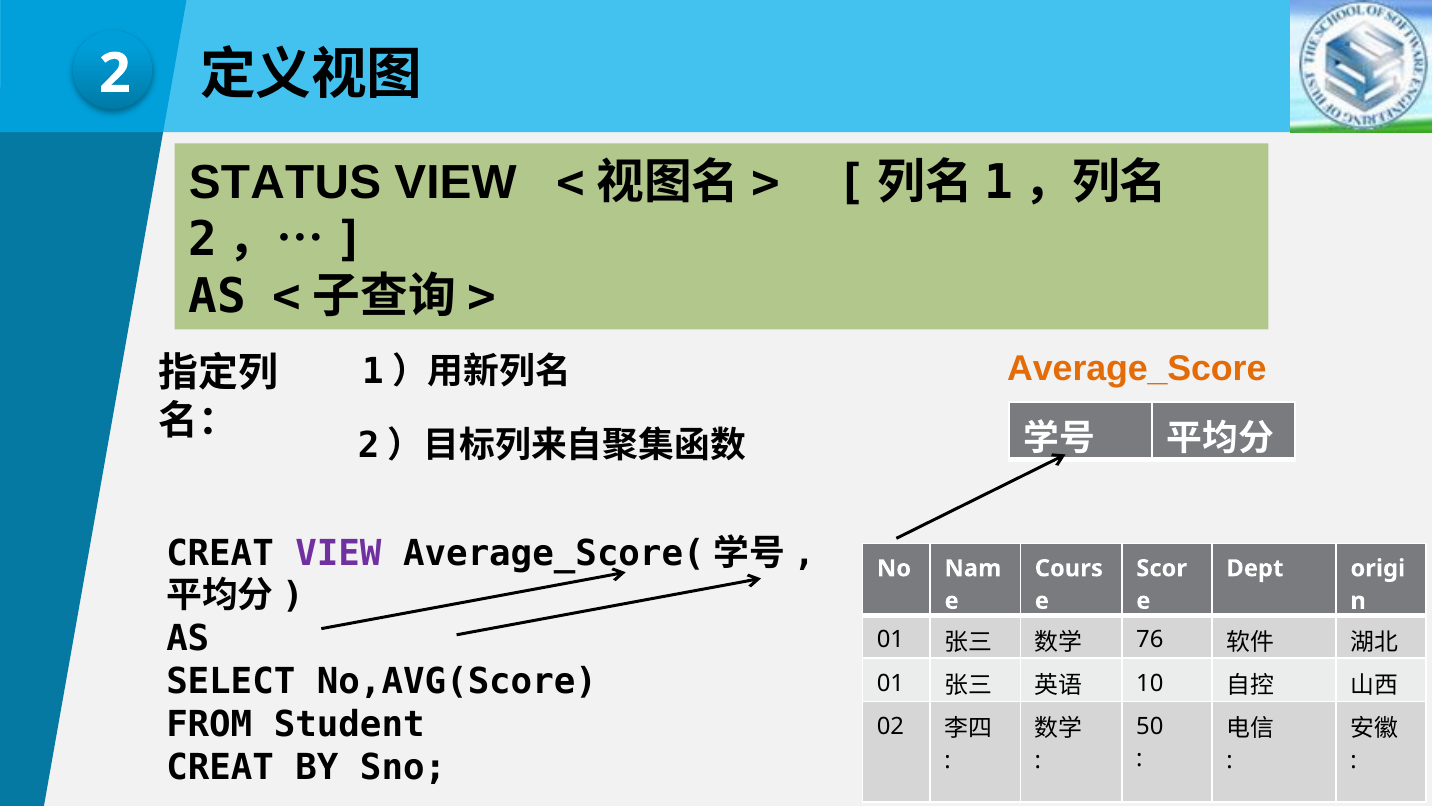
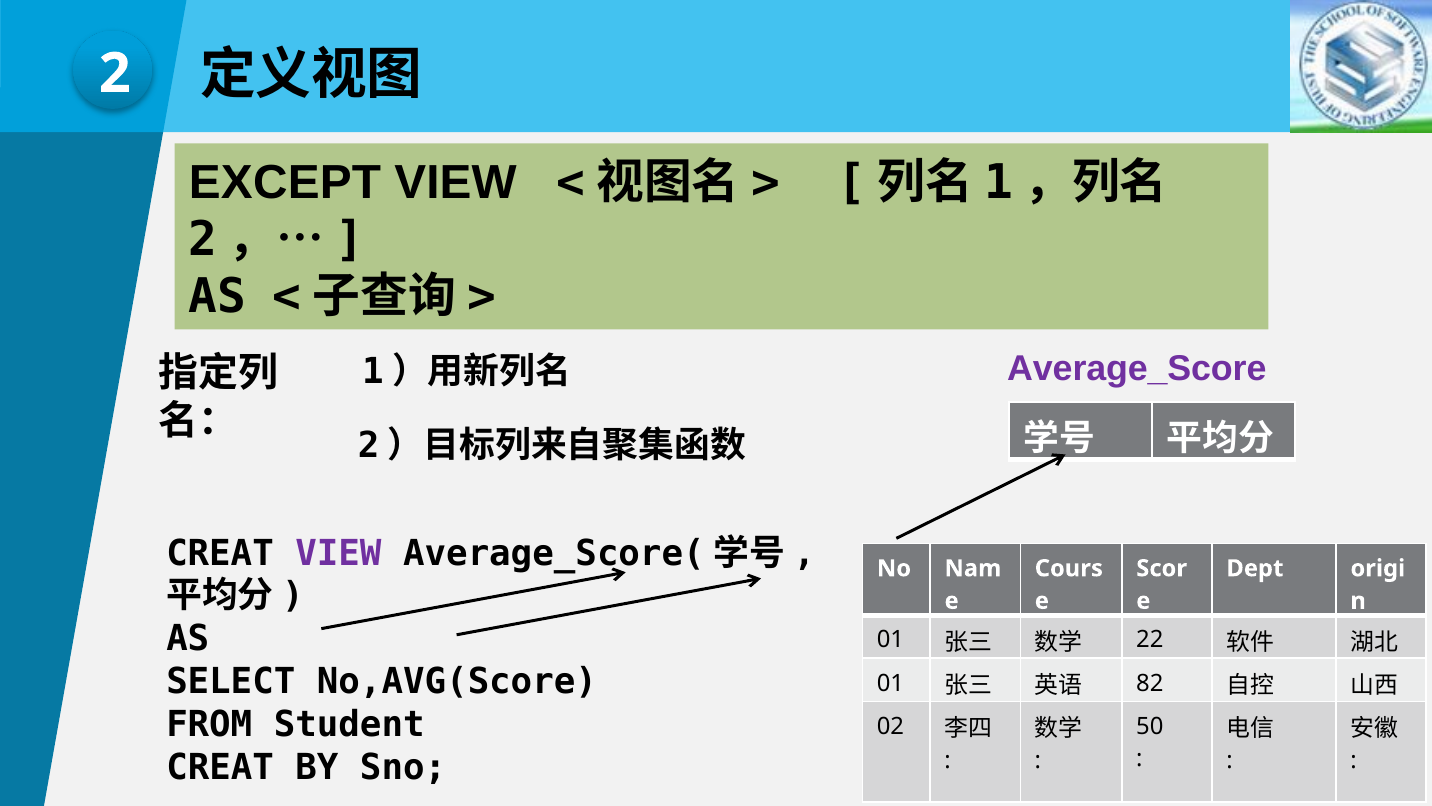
STATUS: STATUS -> EXCEPT (285, 182)
Average_Score colour: orange -> purple (1137, 369)
76: 76 -> 22 (1150, 640)
10: 10 -> 82 (1150, 683)
